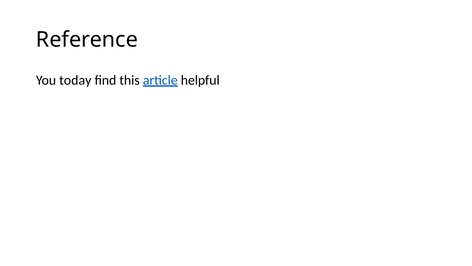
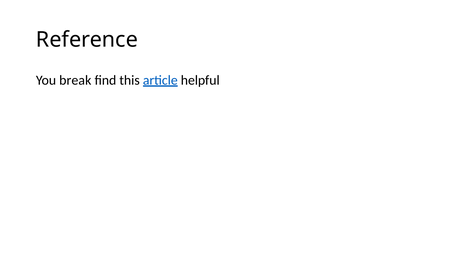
today: today -> break (75, 80)
